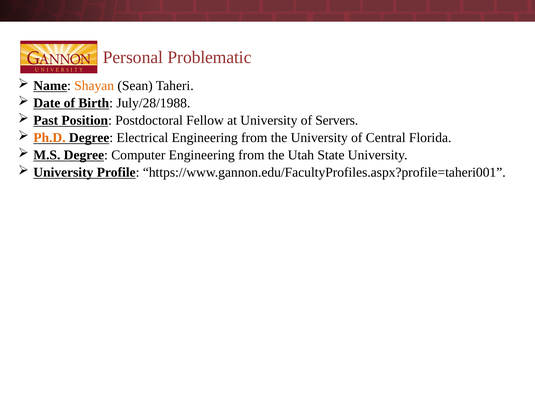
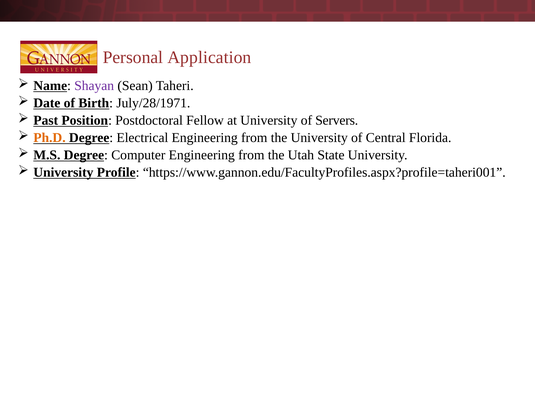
Problematic: Problematic -> Application (209, 57)
Shayan colour: orange -> purple (94, 86)
July/28/1988: July/28/1988 -> July/28/1971 (153, 103)
